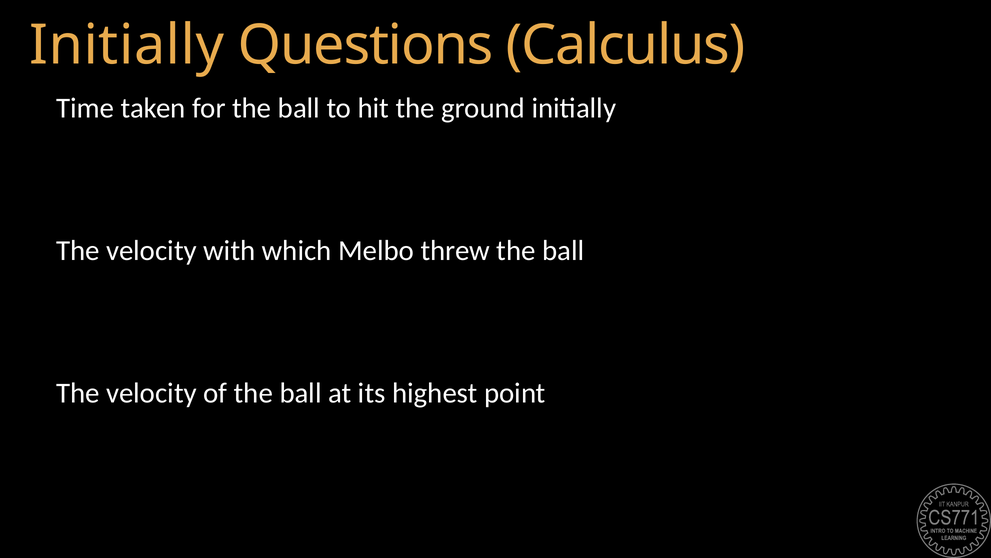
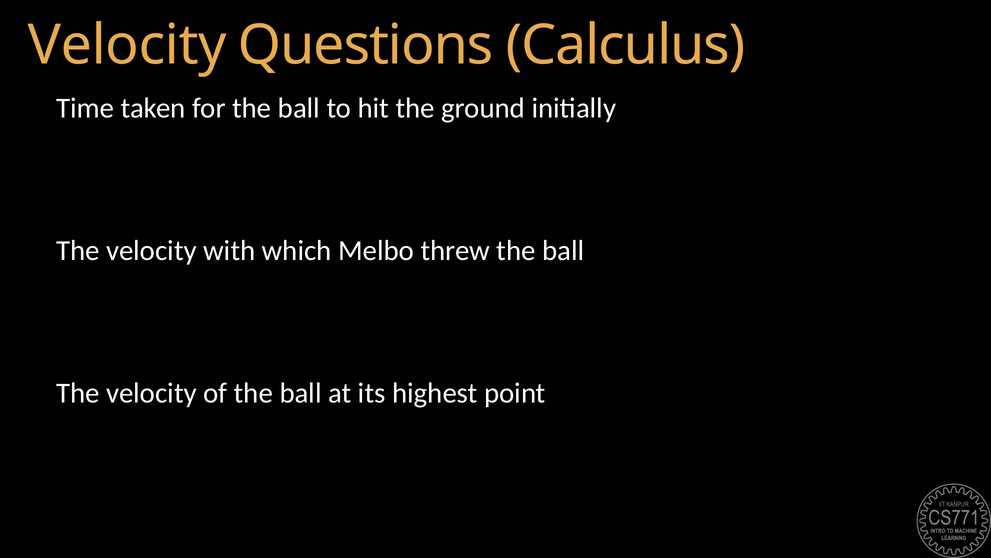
Initially: Initially -> Velocity (127, 45)
